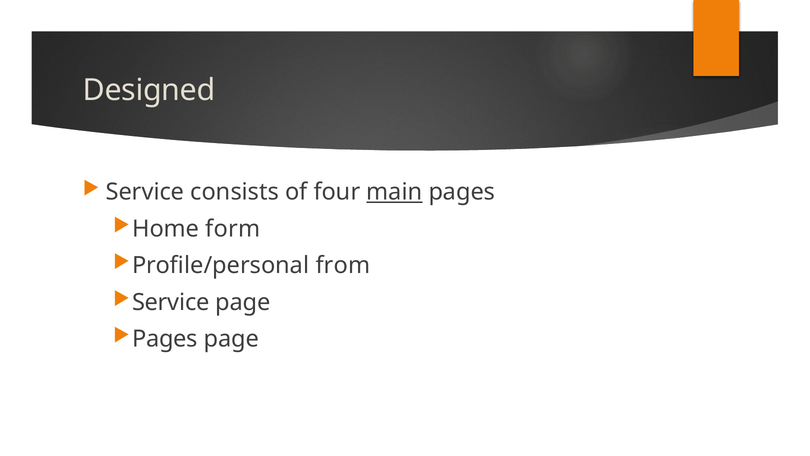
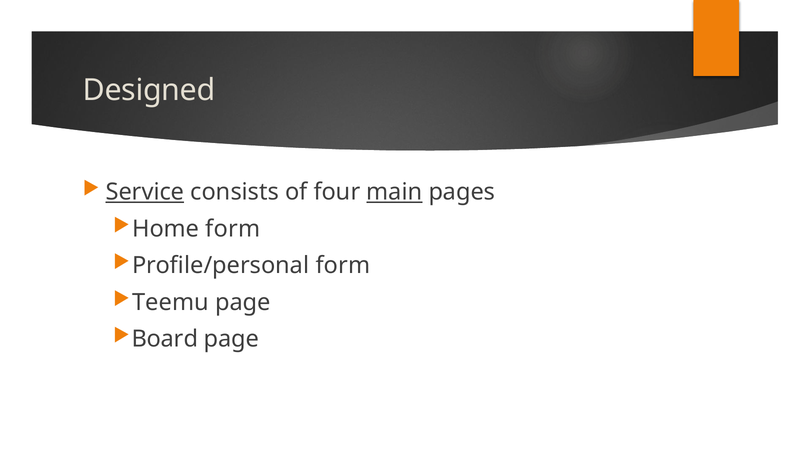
Service underline: none -> present (145, 192)
Profile/personal from: from -> form (343, 265)
Service: Service -> Teemu (171, 302)
Pages: Pages -> Board (165, 339)
